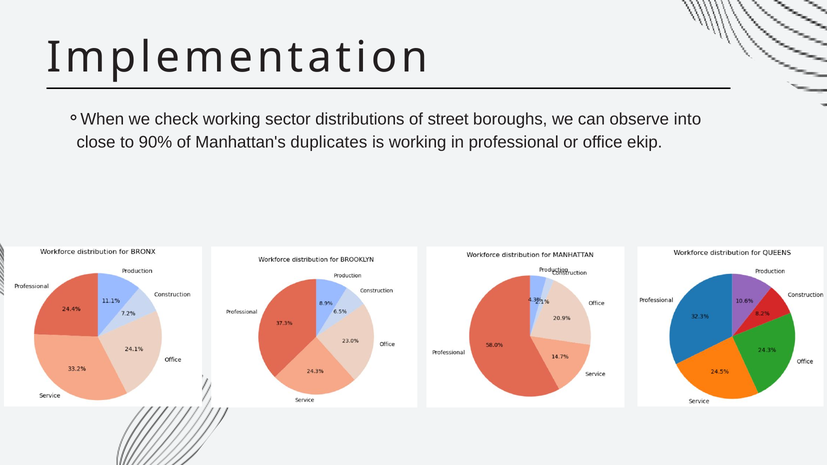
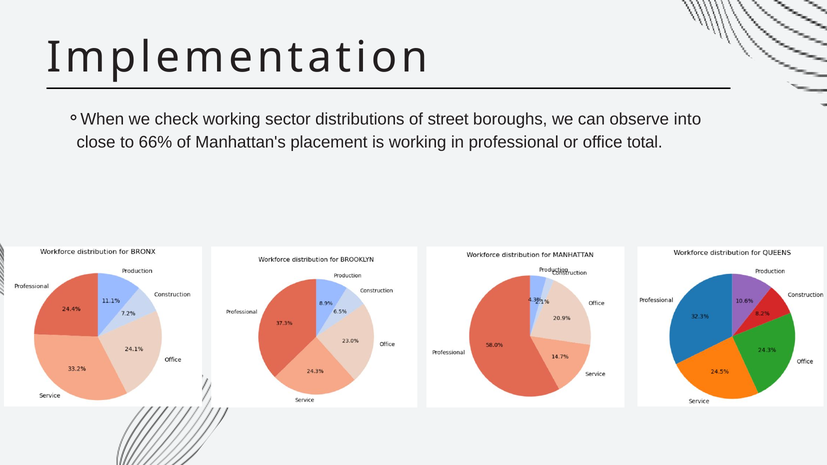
90%: 90% -> 66% (155, 142)
duplicates: duplicates -> placement (329, 142)
ekip: ekip -> total (645, 142)
